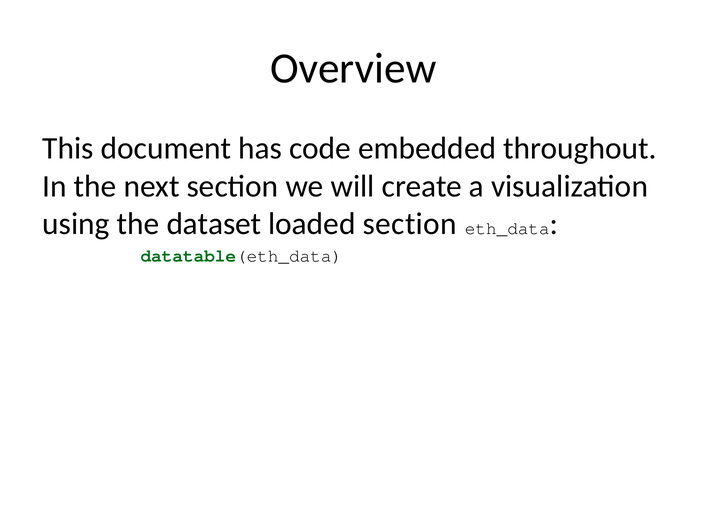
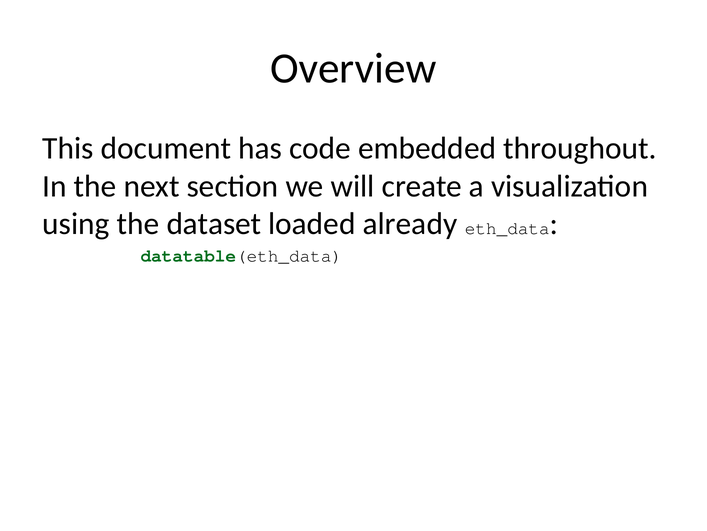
loaded section: section -> already (410, 224)
